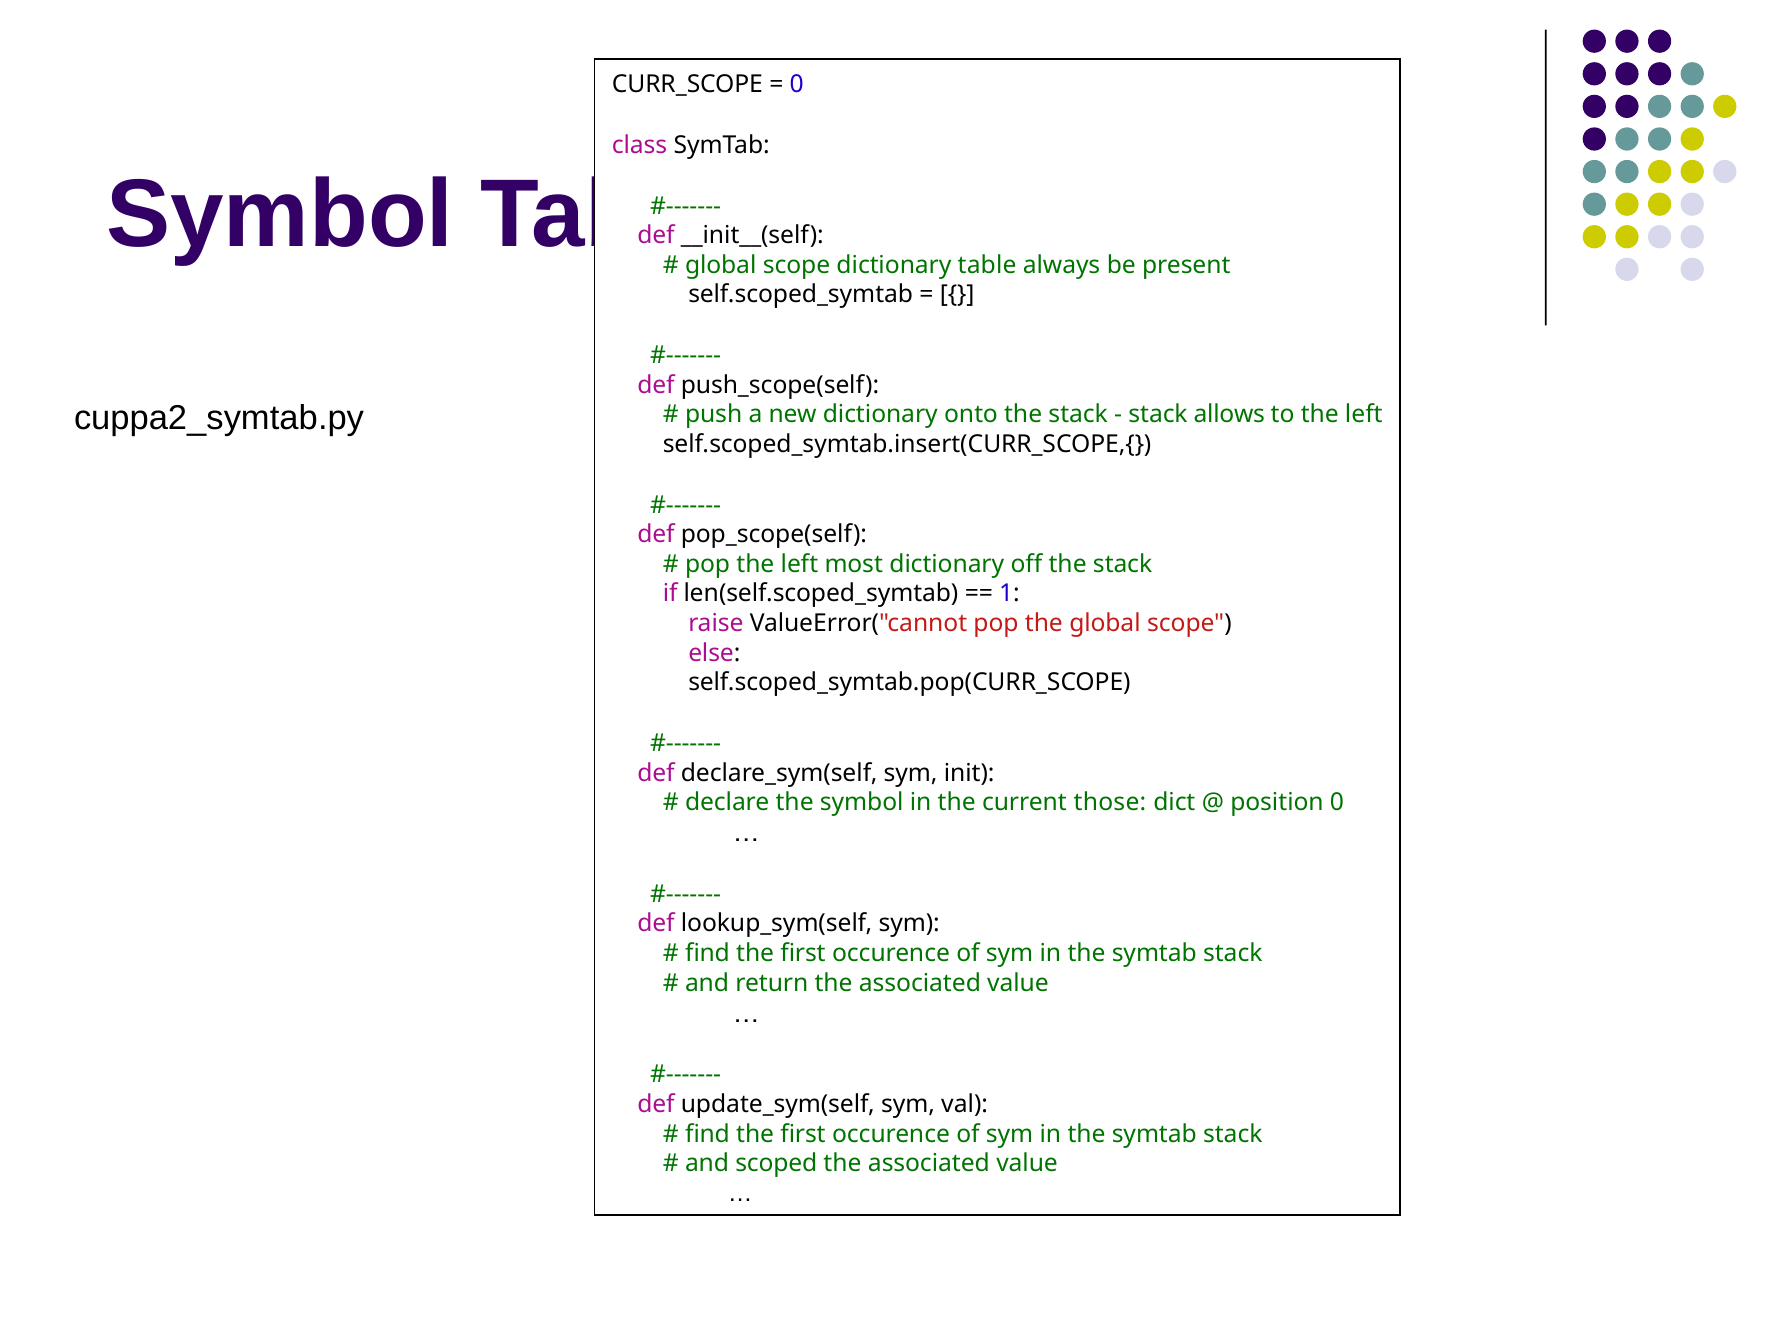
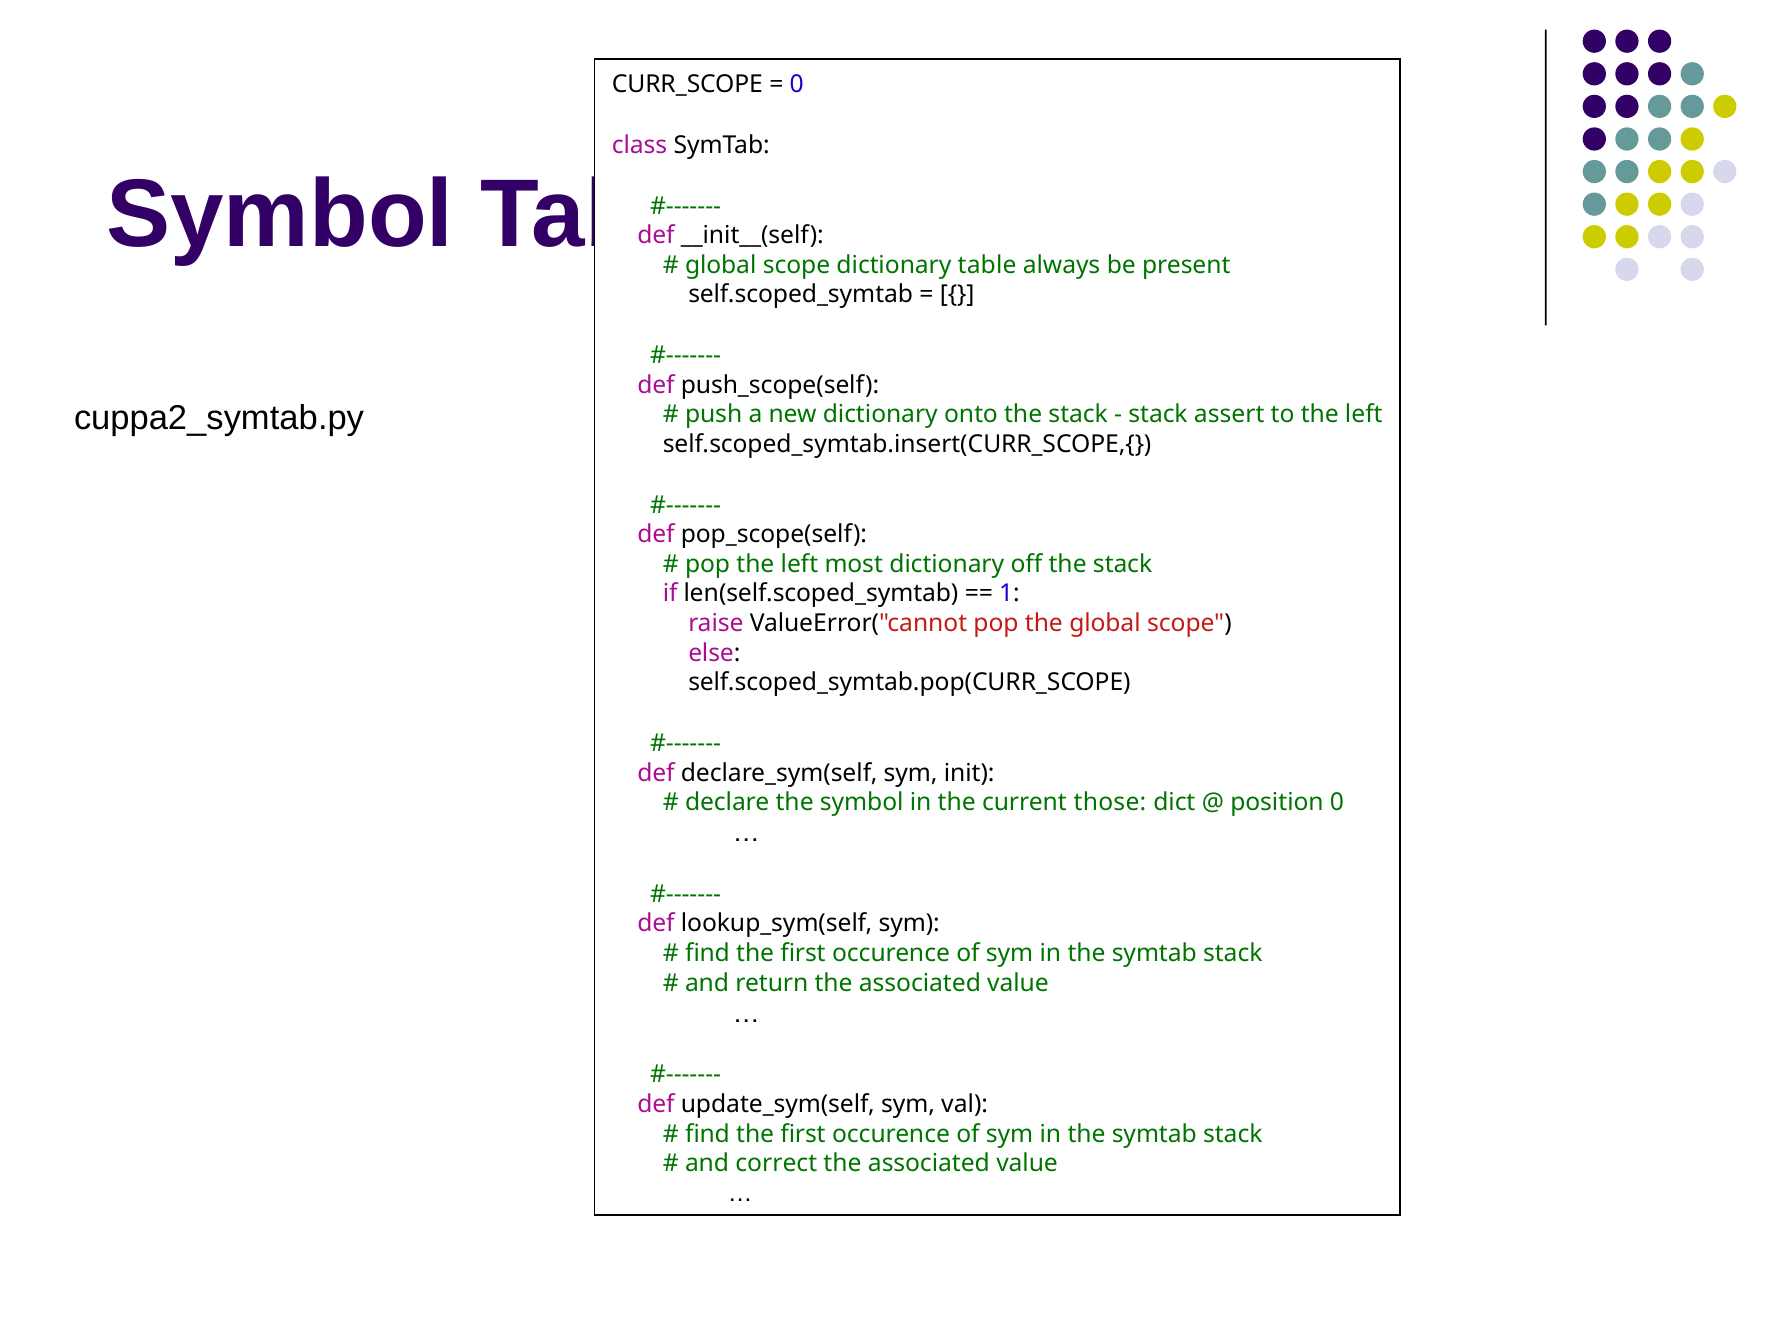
allows: allows -> assert (1229, 415)
scoped: scoped -> correct (776, 1164)
